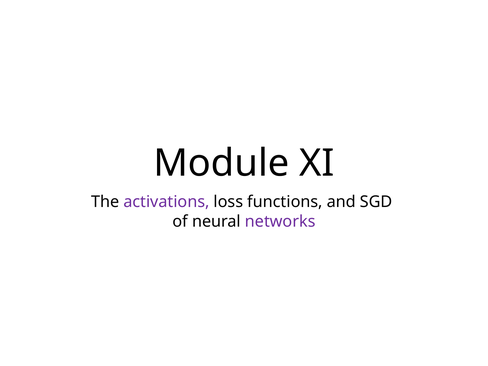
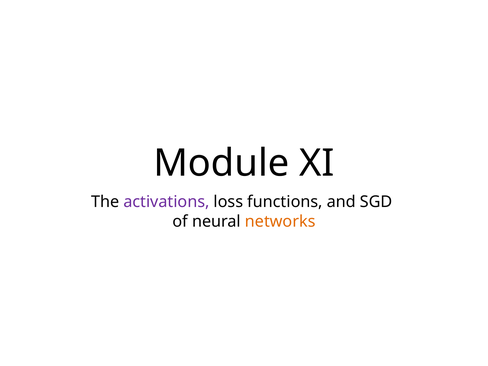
networks colour: purple -> orange (280, 221)
